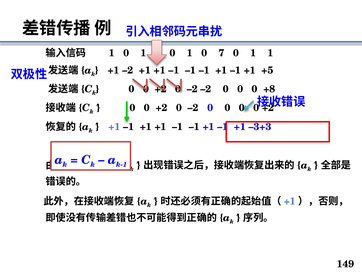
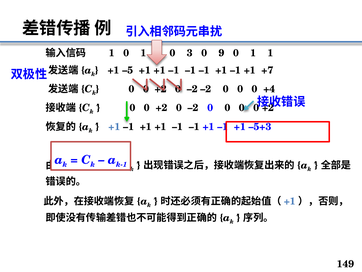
1: 1 -> 3 (190, 53)
7: 7 -> 9 (222, 53)
+1 –2: –2 -> –5 (128, 70)
+5: +5 -> +7 (267, 70)
+8: +8 -> +4 (269, 89)
–3+3: –3+3 -> –5+3 (260, 126)
